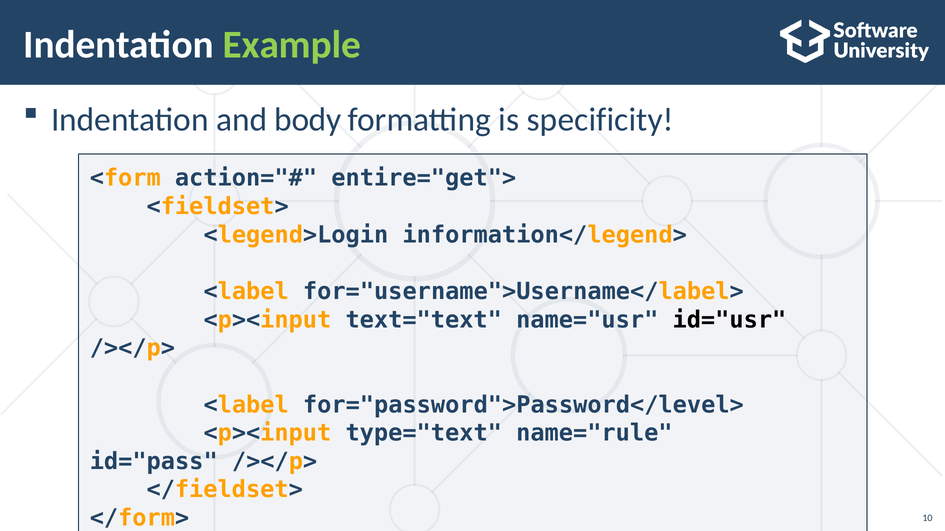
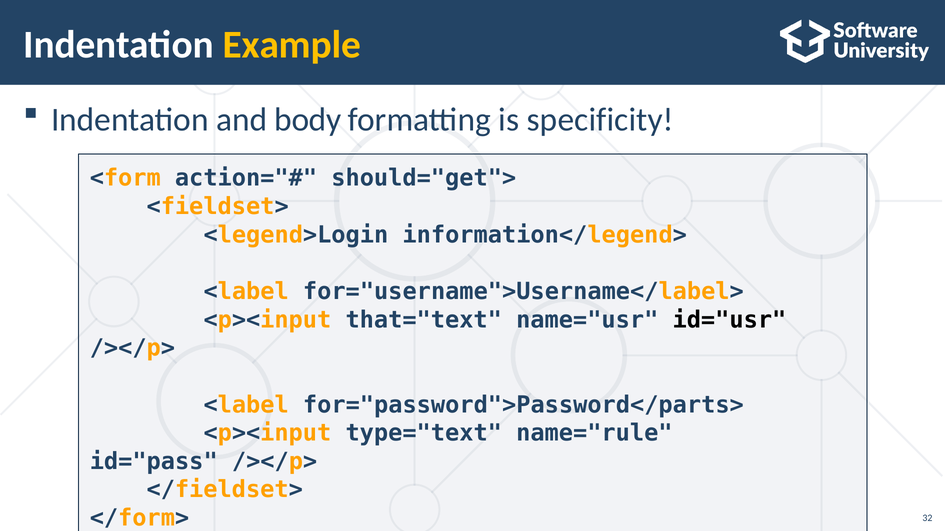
Example colour: light green -> yellow (292, 45)
entire="get">: entire="get"> -> should="get"> (424, 178)
text="text: text="text -> that="text (424, 320)
for="password">Password</level>: for="password">Password</level> -> for="password">Password</parts> (523, 405)
10: 10 -> 32 (927, 518)
